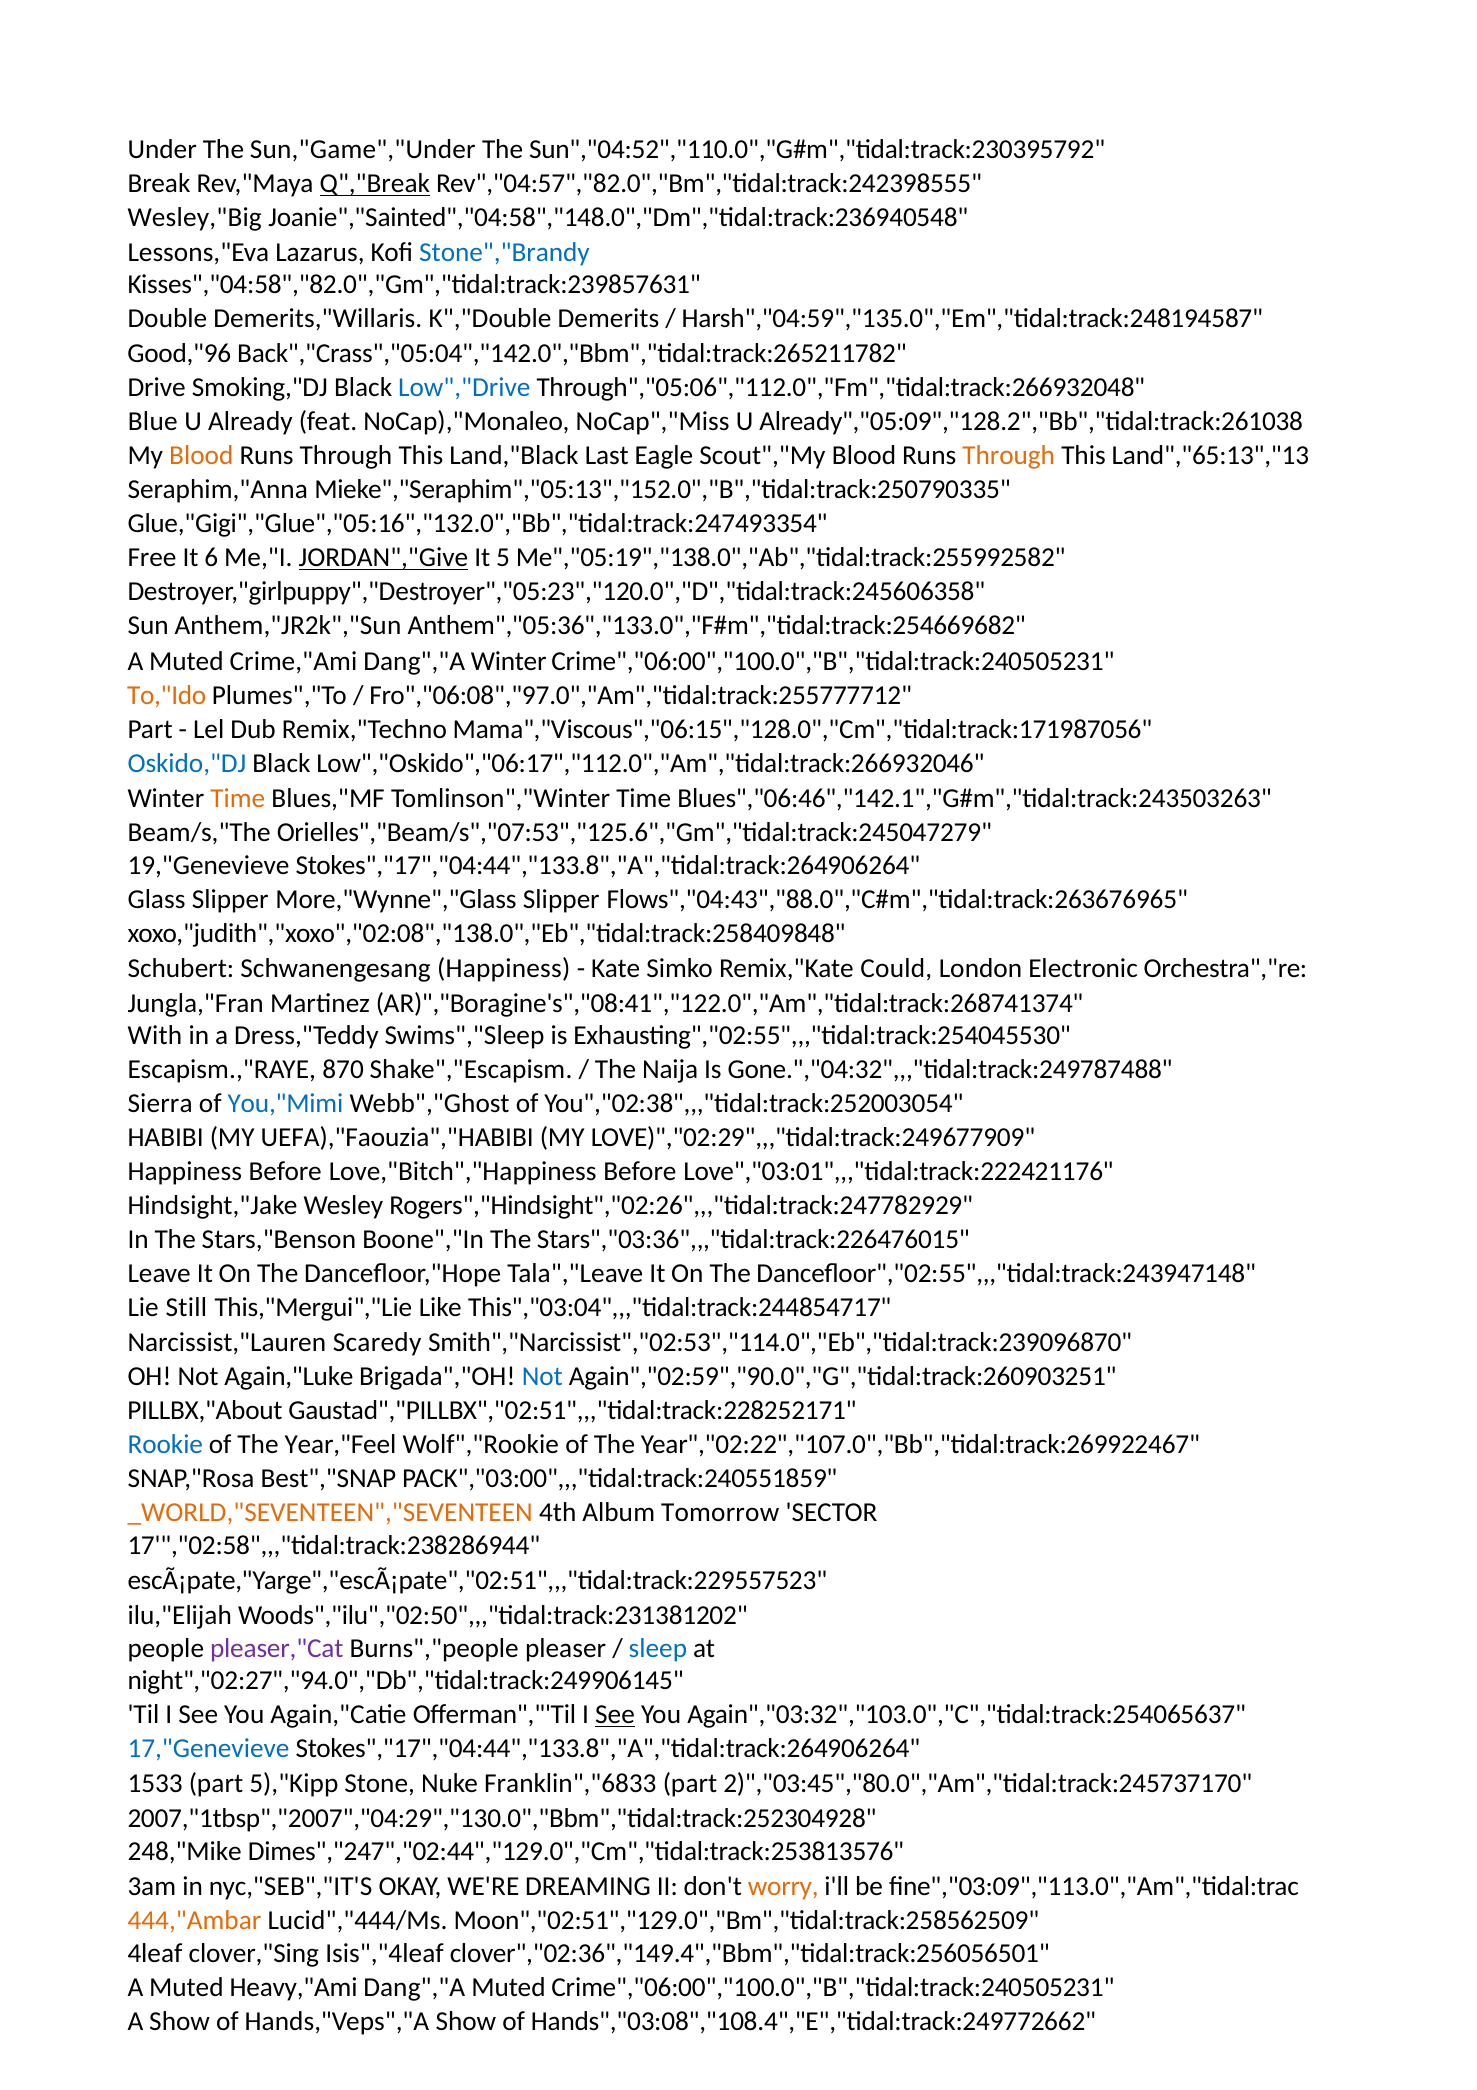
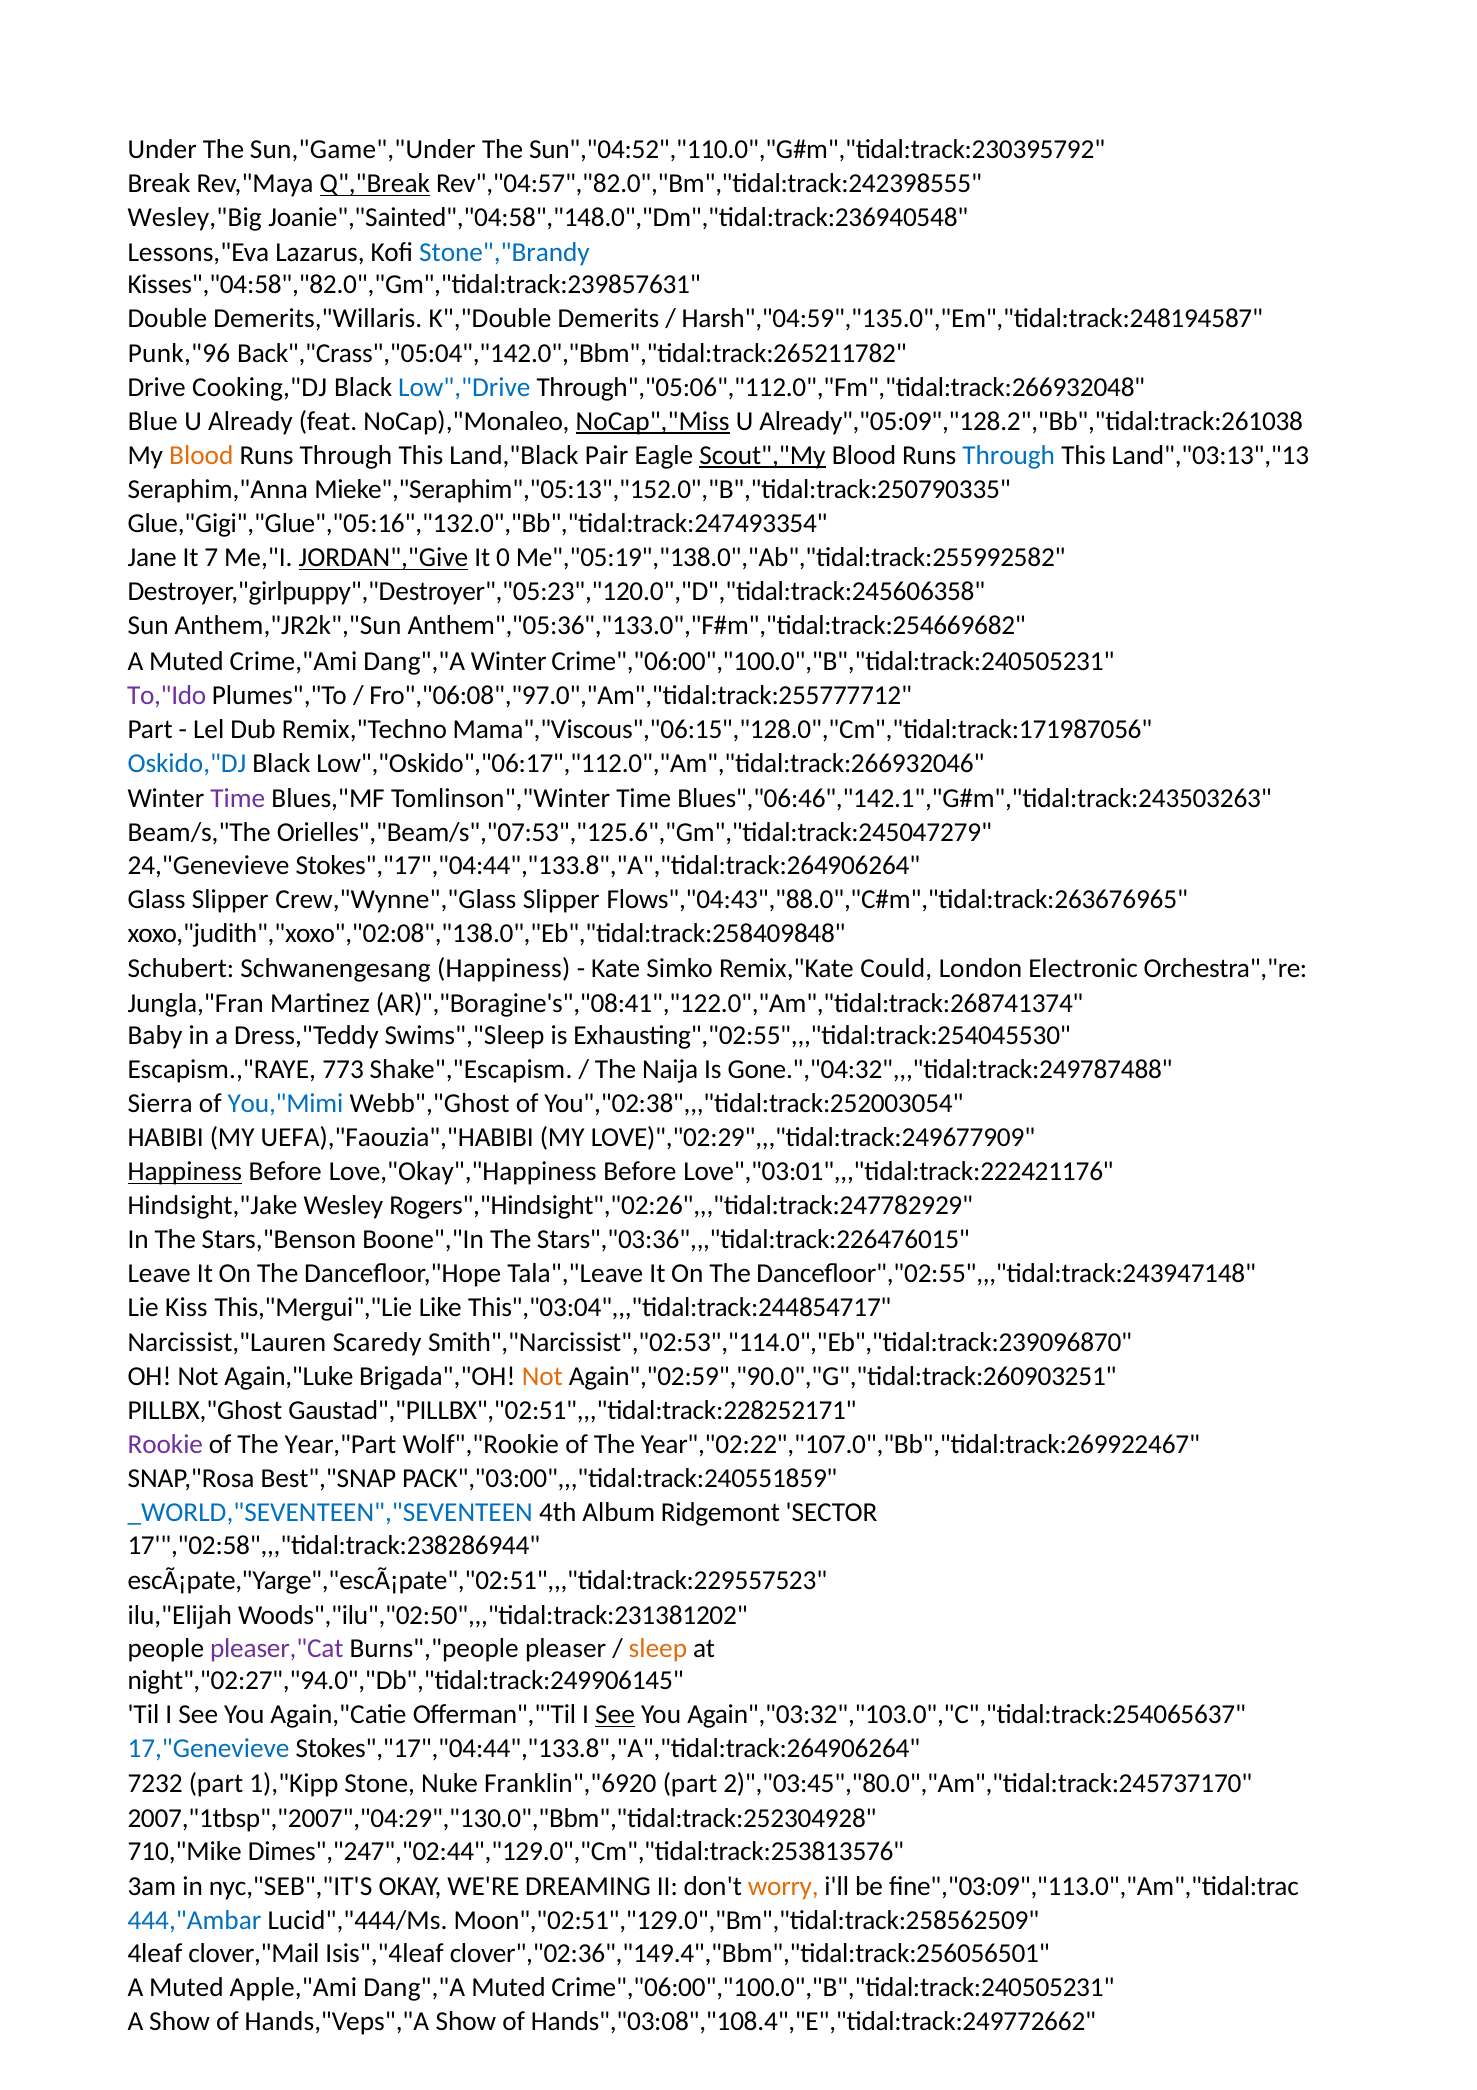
Good,"96: Good,"96 -> Punk,"96 (179, 353)
Smoking,"DJ: Smoking,"DJ -> Cooking,"DJ (260, 387)
NoCap","Miss underline: none -> present (653, 421)
Last: Last -> Pair (607, 455)
Scout","My underline: none -> present (762, 455)
Through colour: orange -> blue (1009, 455)
Land","65:13","13: Land","65:13","13 -> Land","03:13","13 (1210, 455)
Free: Free -> Jane (152, 558)
6: 6 -> 7 (211, 558)
5: 5 -> 0 (503, 558)
To,"Ido colour: orange -> purple (167, 695)
Time colour: orange -> purple (238, 798)
19,"Genevieve: 19,"Genevieve -> 24,"Genevieve (208, 865)
More,"Wynne","Glass: More,"Wynne","Glass -> Crew,"Wynne","Glass (396, 899)
With: With -> Baby (155, 1036)
870: 870 -> 773 (343, 1070)
Happiness underline: none -> present (185, 1172)
Love,"Bitch","Happiness: Love,"Bitch","Happiness -> Love,"Okay","Happiness (463, 1172)
Still: Still -> Kiss (186, 1308)
Not colour: blue -> orange (542, 1376)
PILLBX,"About: PILLBX,"About -> PILLBX,"Ghost (205, 1410)
Rookie colour: blue -> purple (165, 1444)
Year,"Feel: Year,"Feel -> Year,"Part (340, 1444)
_WORLD,"SEVENTEEN","SEVENTEEN colour: orange -> blue (330, 1513)
Tomorrow: Tomorrow -> Ridgemont (720, 1513)
sleep colour: blue -> orange (658, 1648)
1533: 1533 -> 7232 (155, 1784)
5),"Kipp: 5),"Kipp -> 1),"Kipp (294, 1784)
Franklin","6833: Franklin","6833 -> Franklin","6920 (570, 1784)
248,"Mike: 248,"Mike -> 710,"Mike (185, 1851)
444,"Ambar colour: orange -> blue (194, 1921)
clover,"Sing: clover,"Sing -> clover,"Mail (254, 1954)
Heavy,"Ami: Heavy,"Ami -> Apple,"Ami (293, 1988)
